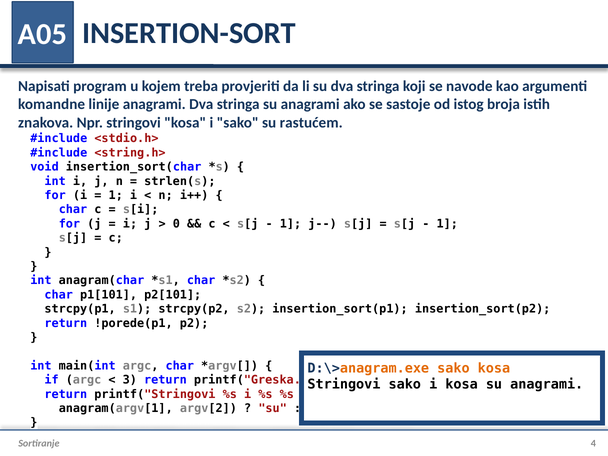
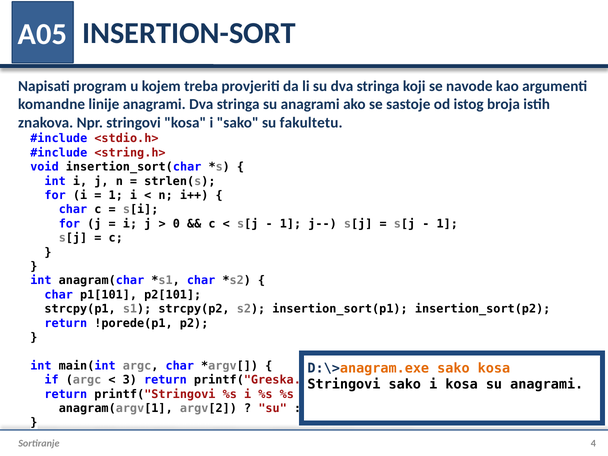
rastućem: rastućem -> fakultetu (311, 123)
